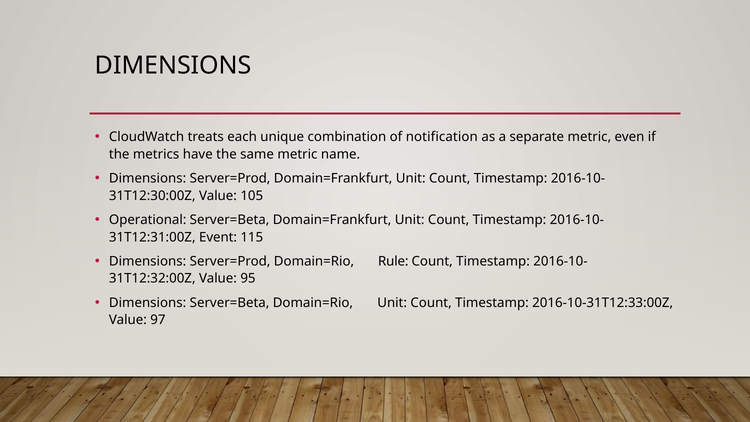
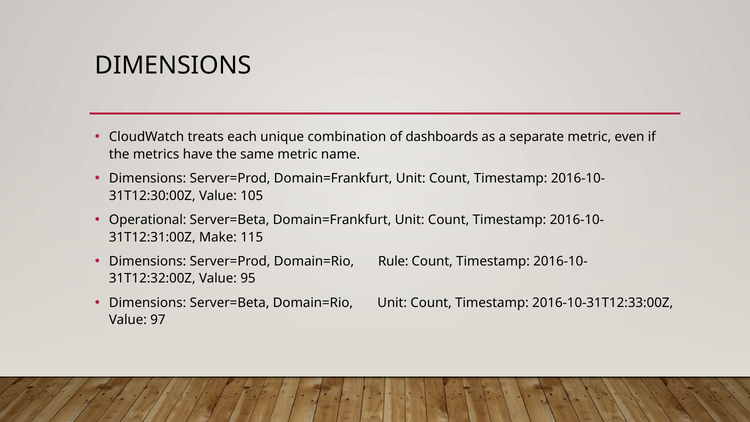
notification: notification -> dashboards (442, 137)
Event: Event -> Make (218, 237)
